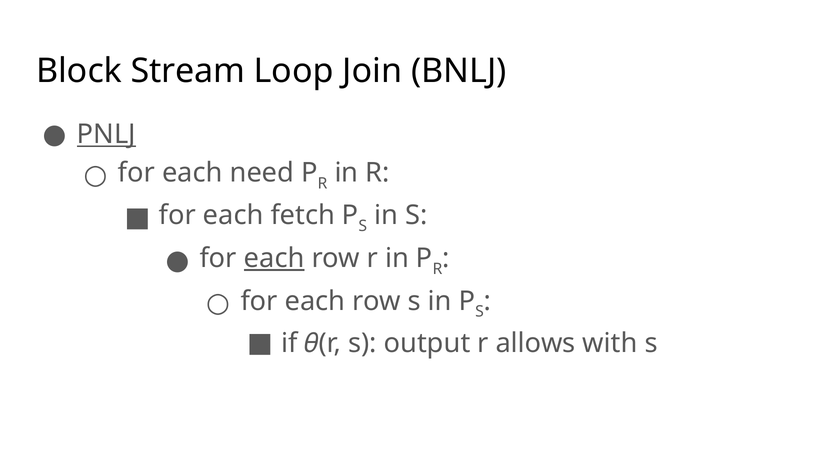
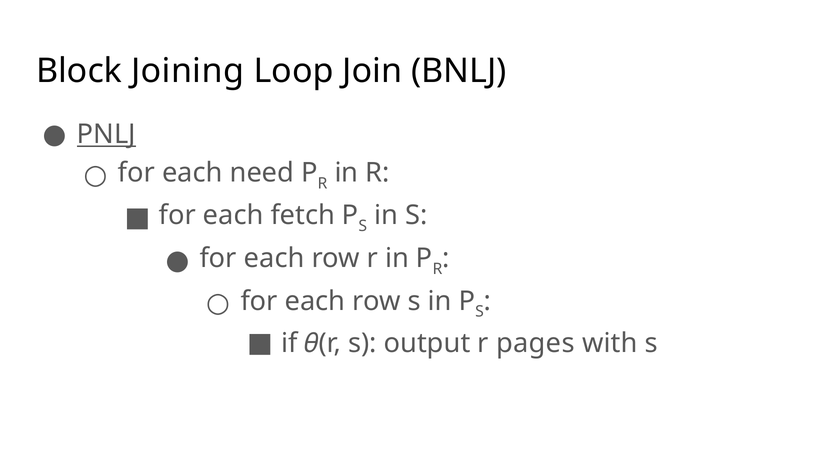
Stream: Stream -> Joining (188, 71)
each underline: present -> none (274, 258)
allows: allows -> pages (535, 343)
